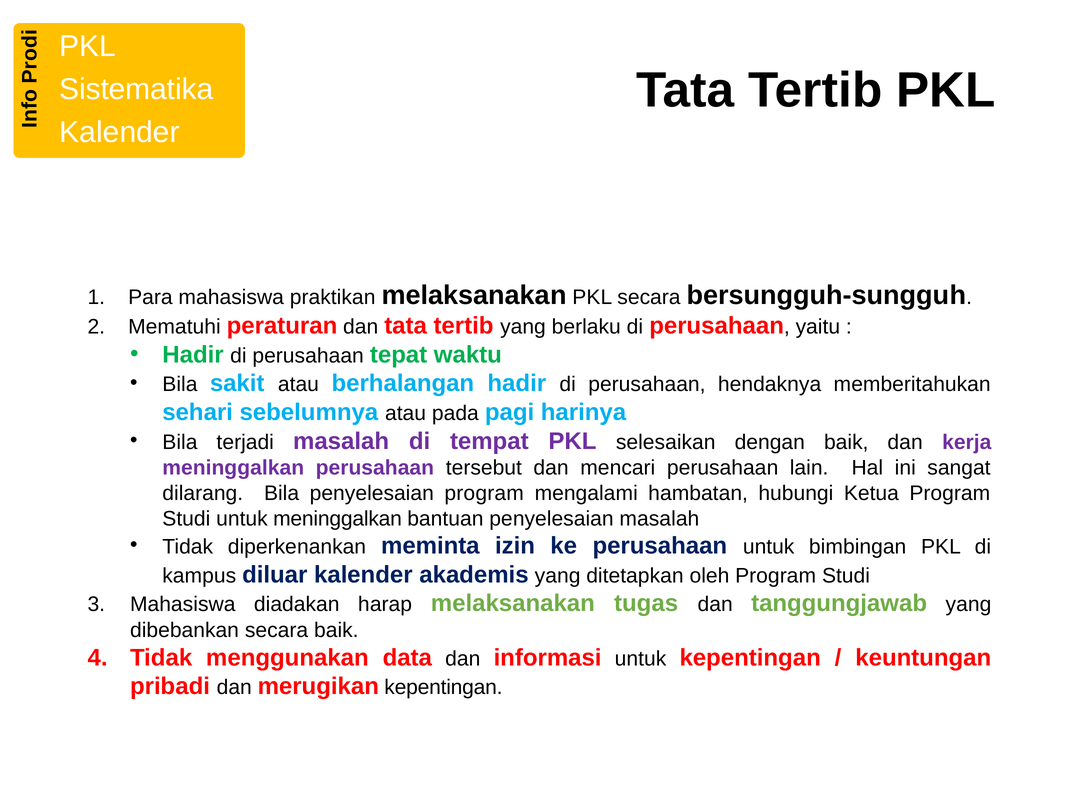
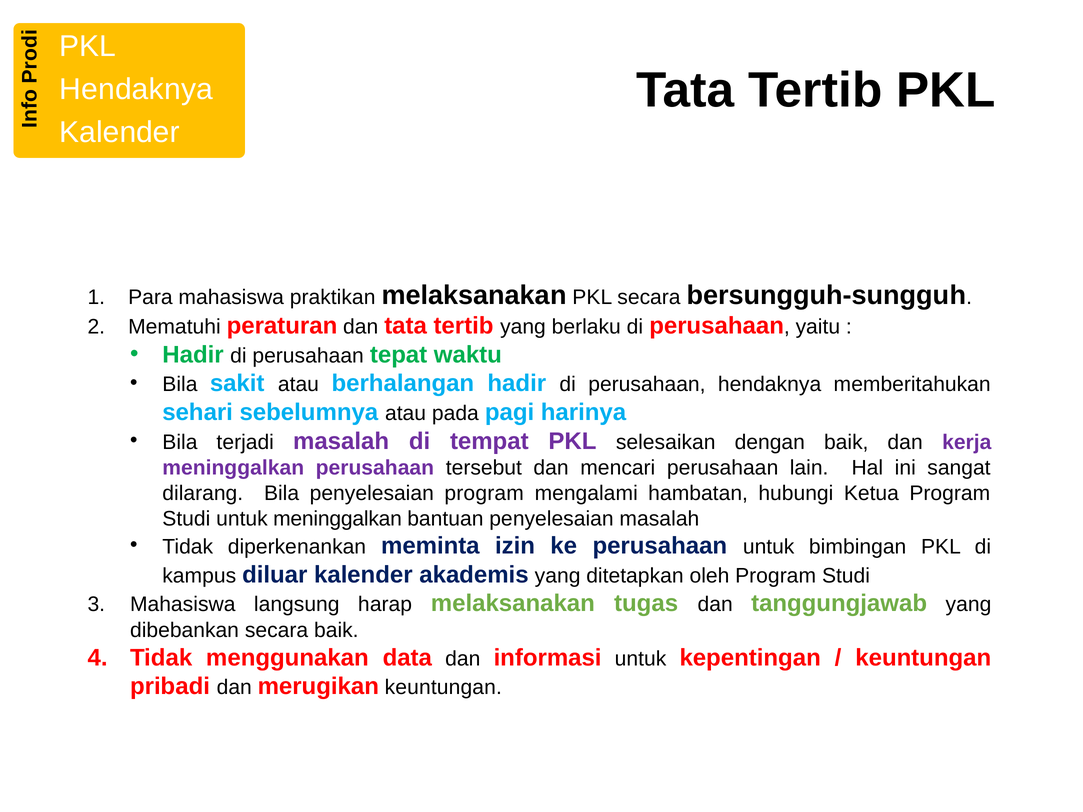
Sistematika: Sistematika -> Hendaknya (136, 89)
diadakan: diadakan -> langsung (297, 605)
merugikan kepentingan: kepentingan -> keuntungan (443, 688)
